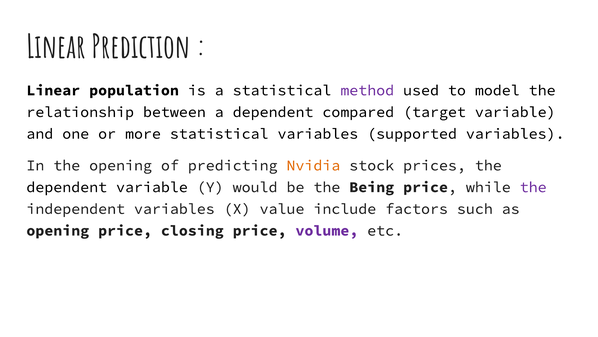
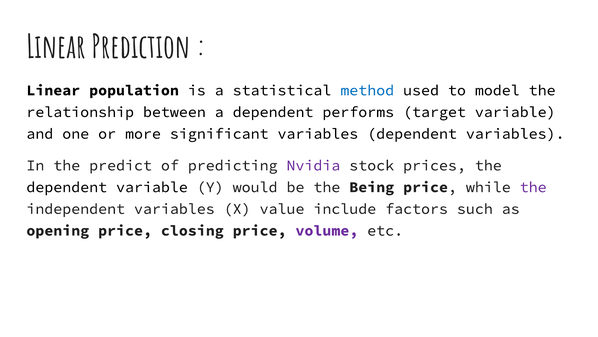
method colour: purple -> blue (367, 90)
compared: compared -> performs (358, 112)
more statistical: statistical -> significant (219, 134)
variables supported: supported -> dependent (412, 134)
the opening: opening -> predict (121, 165)
Nvidia colour: orange -> purple (313, 165)
